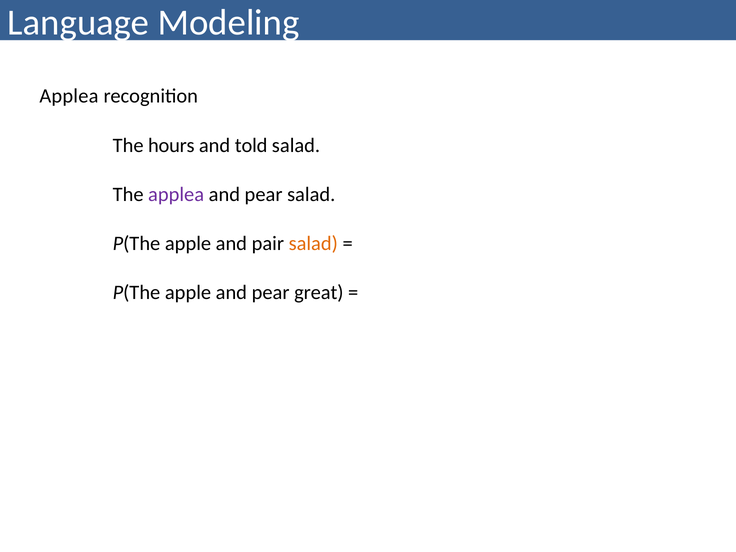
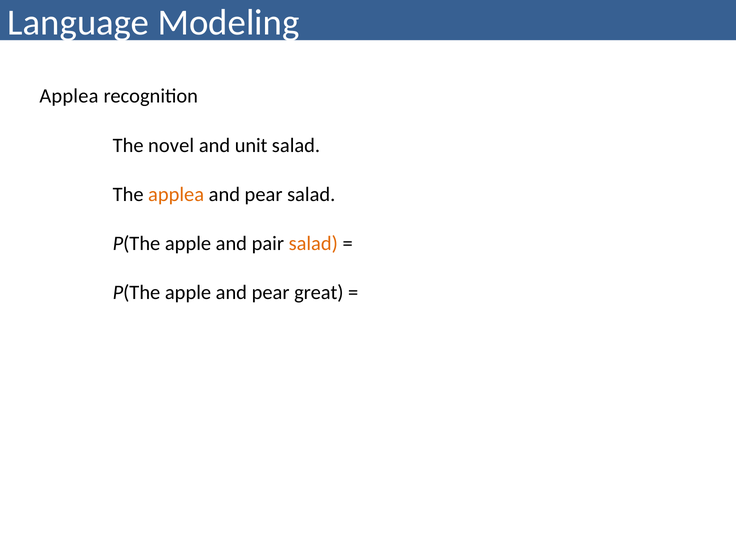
hours: hours -> novel (171, 145)
told: told -> unit (251, 145)
applea colour: purple -> orange (176, 194)
